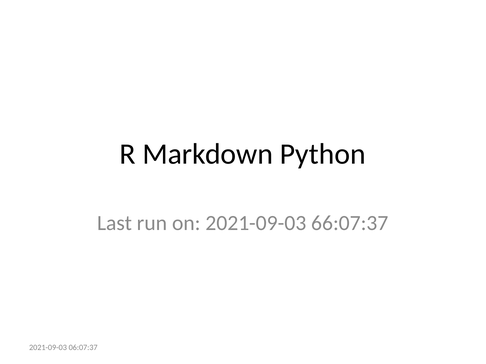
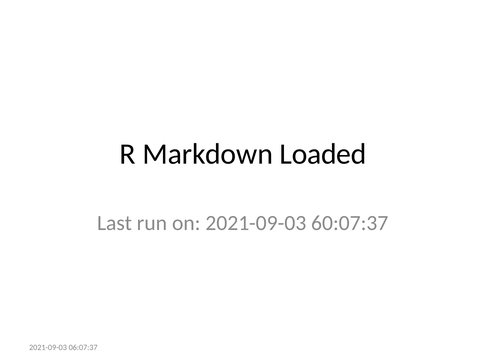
Python: Python -> Loaded (323, 154)
66:07:37: 66:07:37 -> 60:07:37 (350, 223)
